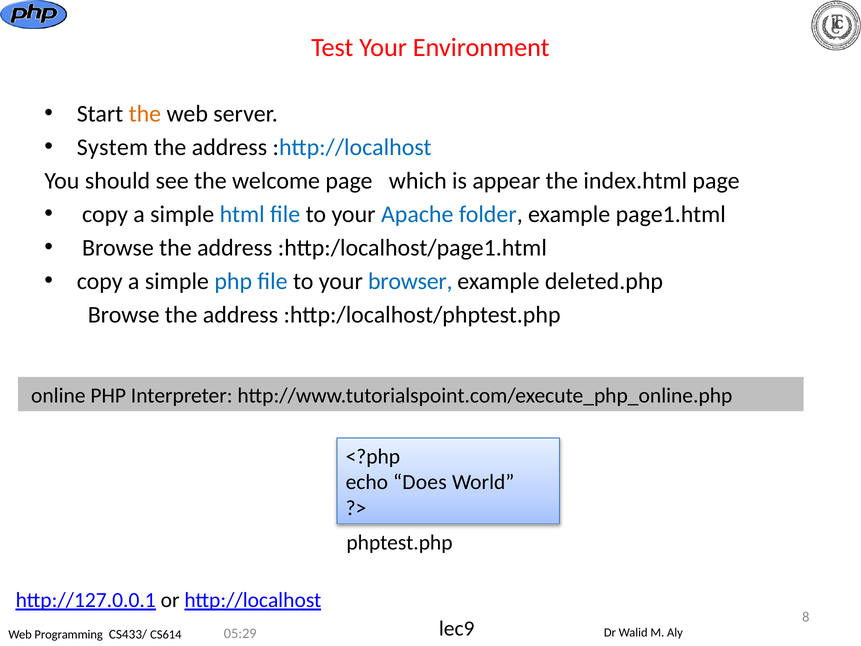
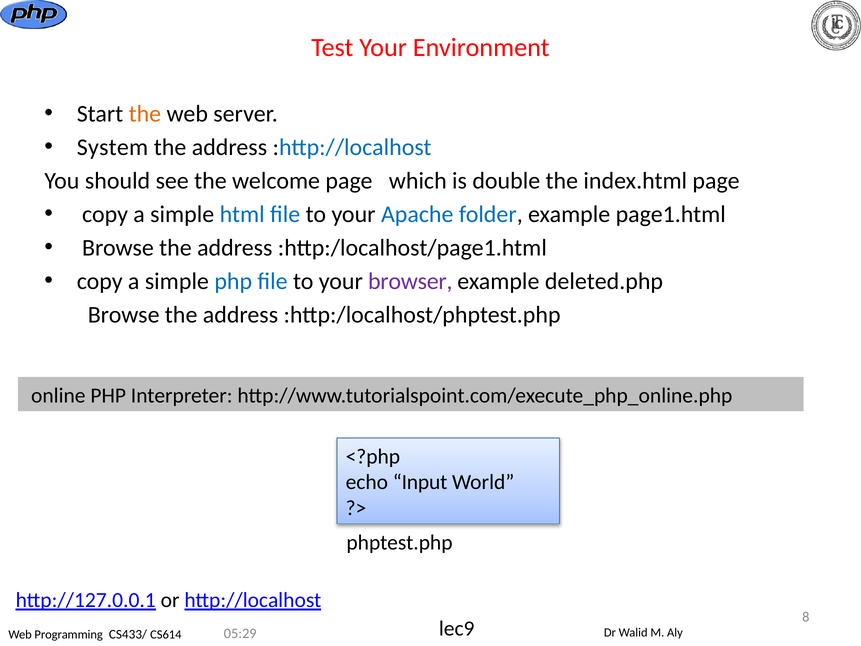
appear: appear -> double (506, 181)
browser colour: blue -> purple (410, 281)
Does: Does -> Input (420, 482)
